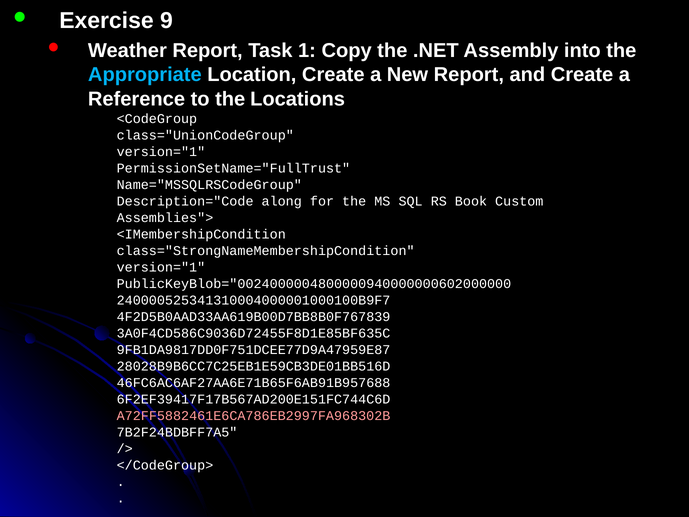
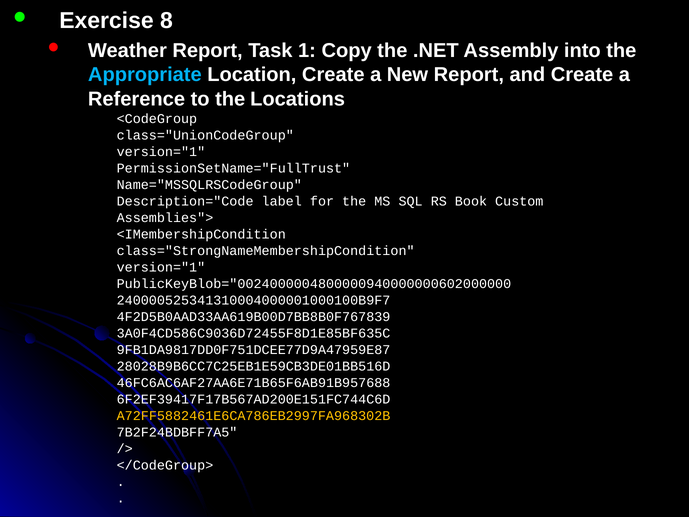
9: 9 -> 8 (166, 21)
along: along -> label (282, 201)
A72FF5882461E6CA786EB2997FA968302B colour: pink -> yellow (254, 416)
